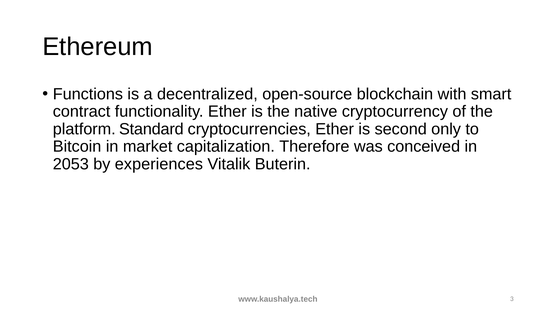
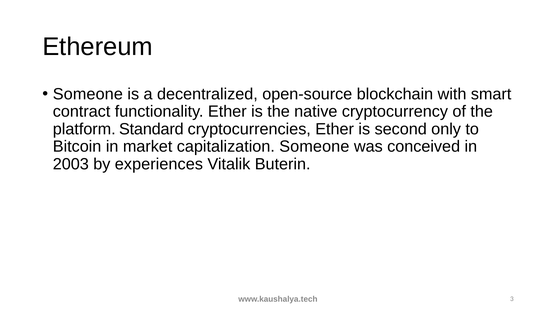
Functions: Functions -> Someone (88, 94)
capitalization Therefore: Therefore -> Someone (314, 146)
2053: 2053 -> 2003 (71, 164)
